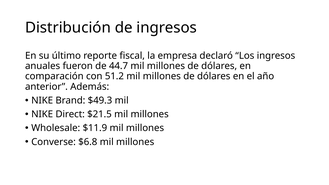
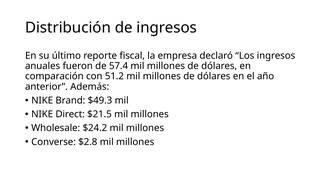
44.7: 44.7 -> 57.4 (119, 66)
$11.9: $11.9 -> $24.2 (95, 128)
$6.8: $6.8 -> $2.8 (88, 142)
